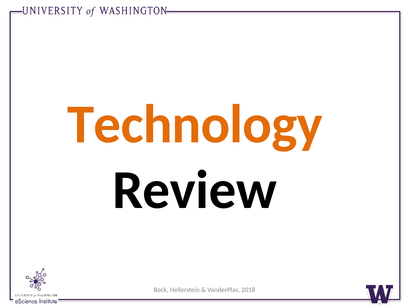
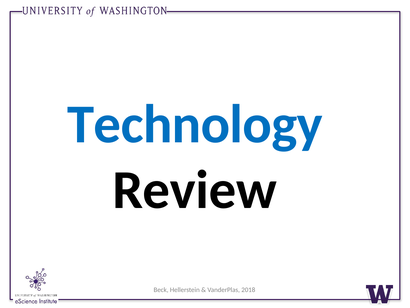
Technology colour: orange -> blue (195, 124)
